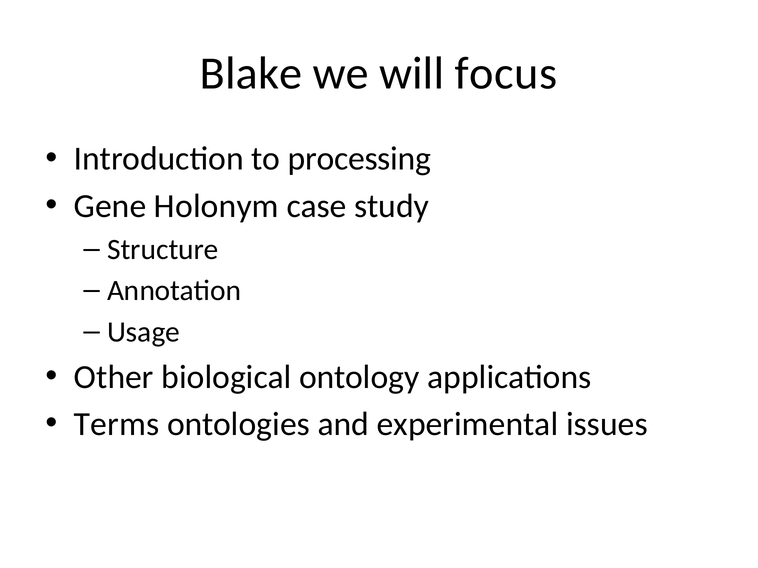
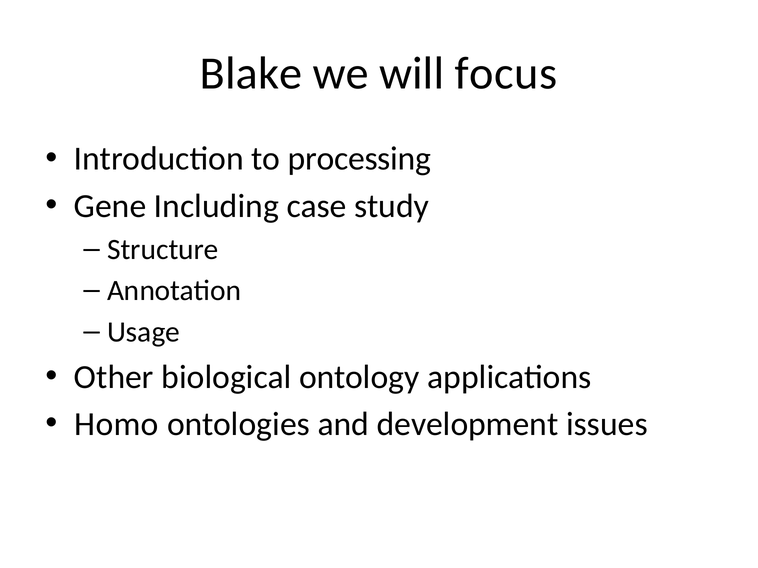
Holonym: Holonym -> Including (216, 206)
Terms: Terms -> Homo (116, 424)
experimental: experimental -> development (468, 424)
